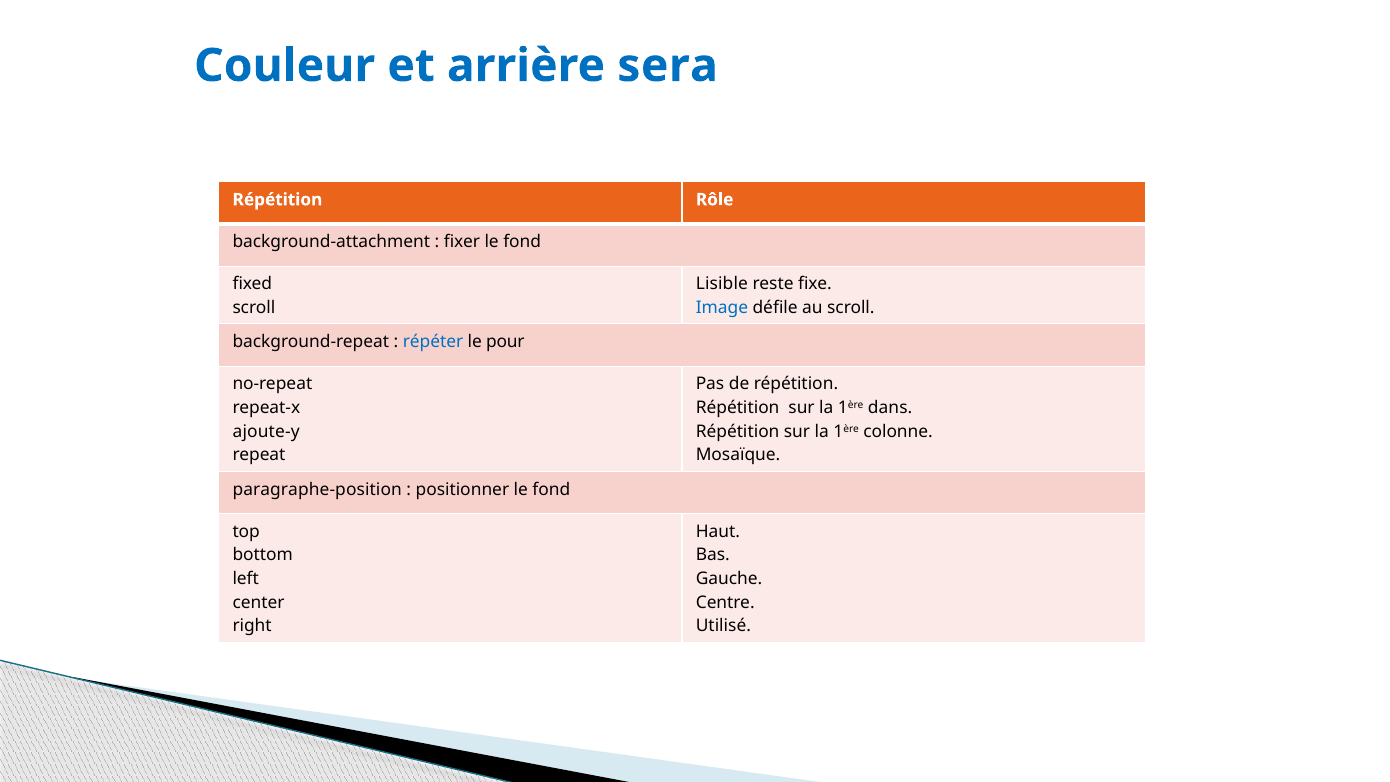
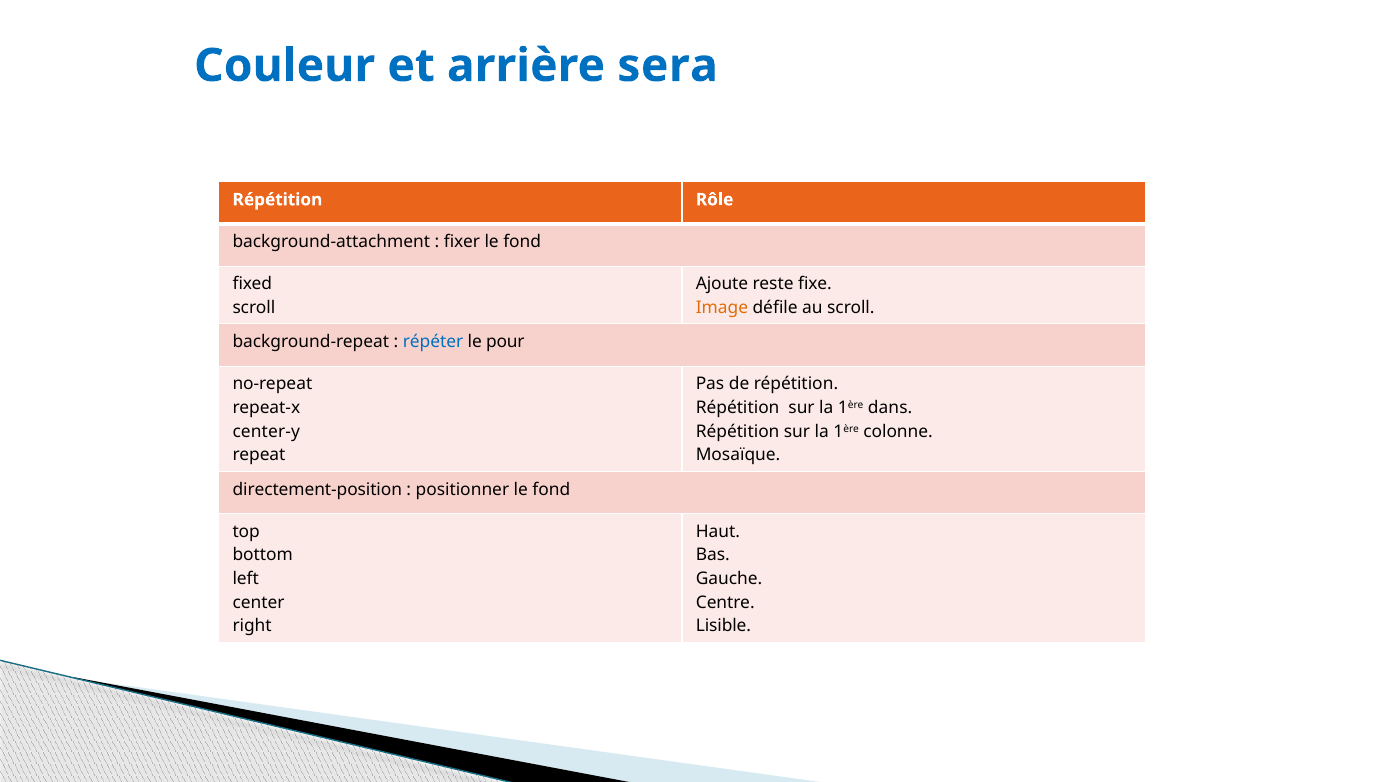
Lisible: Lisible -> Ajoute (722, 284)
Image colour: blue -> orange (722, 308)
ajoute-y: ajoute-y -> center-y (266, 431)
paragraphe-position: paragraphe-position -> directement-position (317, 489)
Utilisé: Utilisé -> Lisible (723, 626)
